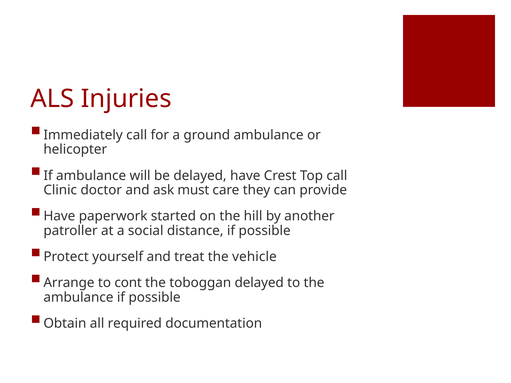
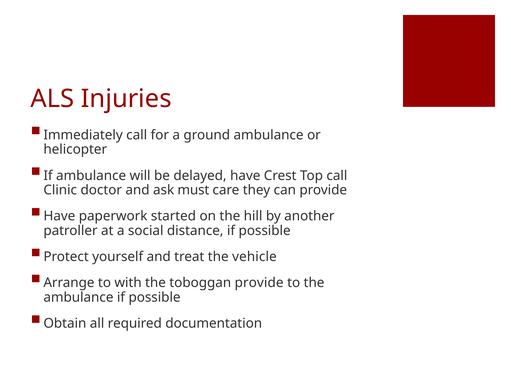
cont: cont -> with (128, 283)
toboggan delayed: delayed -> provide (259, 283)
